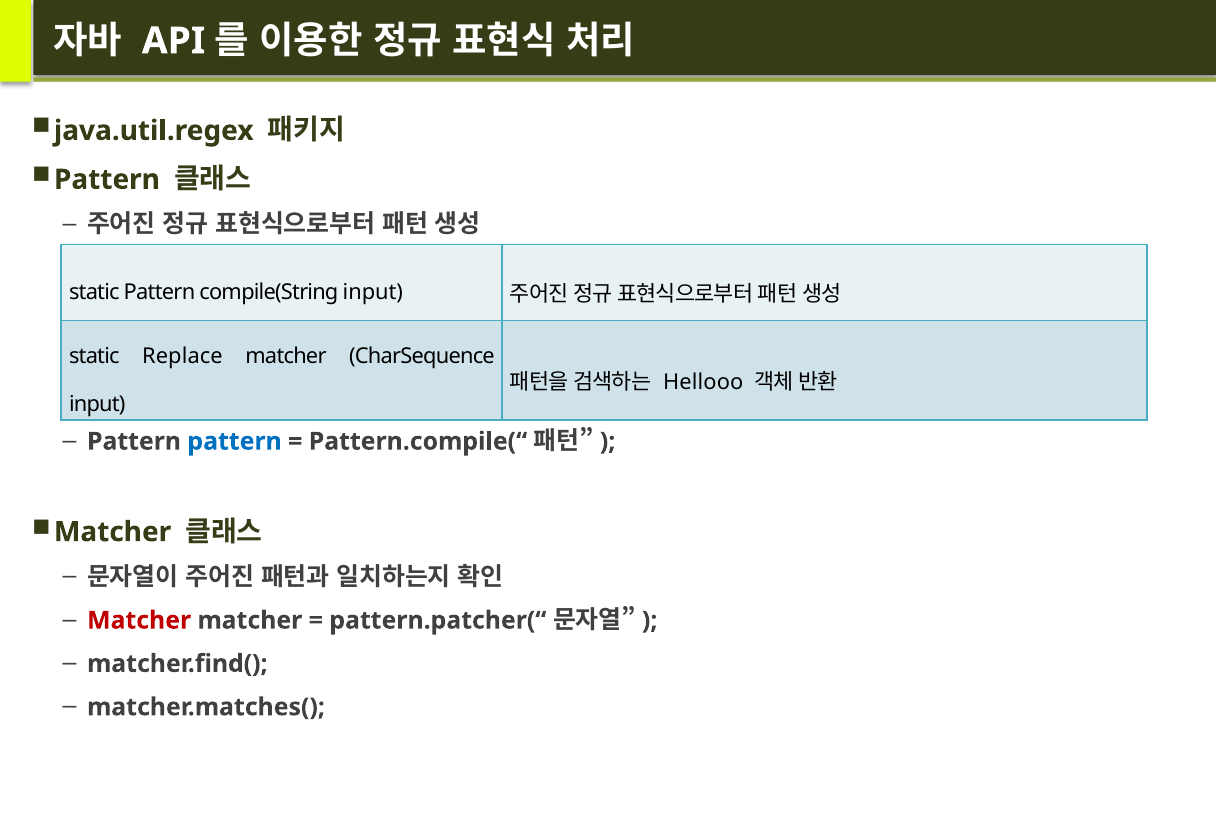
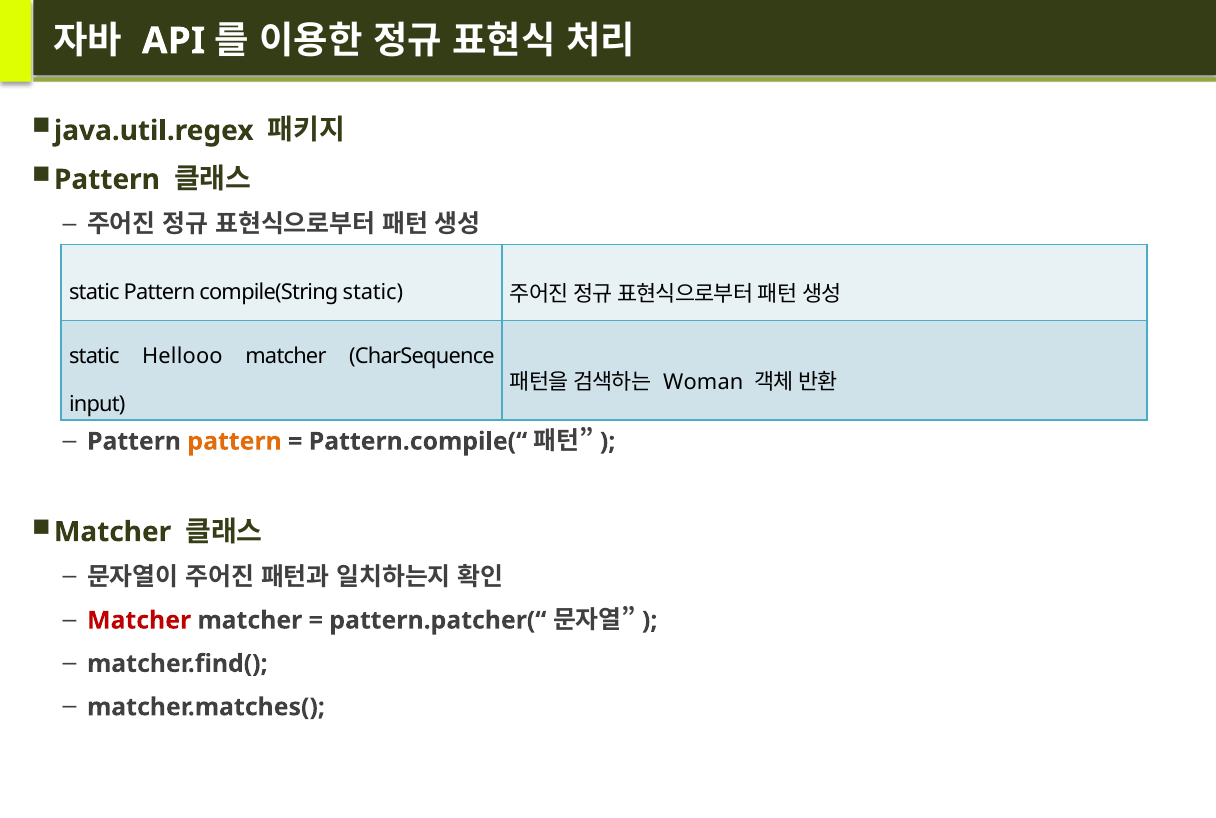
compile(String input: input -> static (373, 293)
Replace: Replace -> Hellooo (182, 357)
Hellooo: Hellooo -> Woman (703, 382)
pattern colour: blue -> orange (235, 441)
